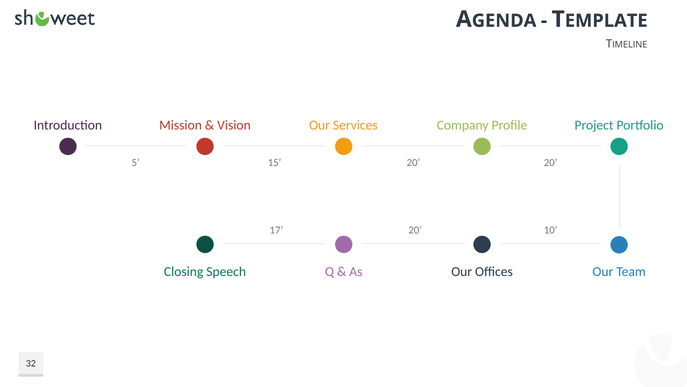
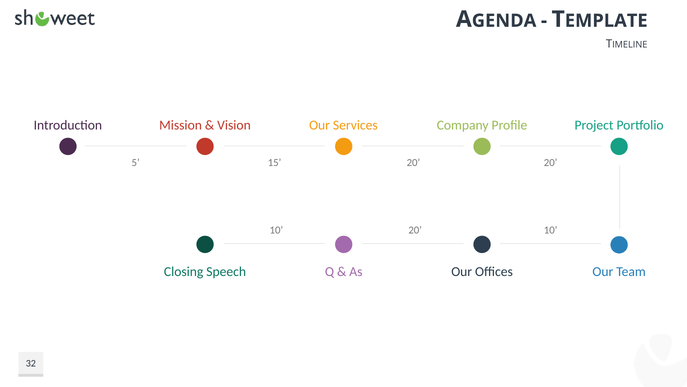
17: 17 -> 10 (276, 230)
